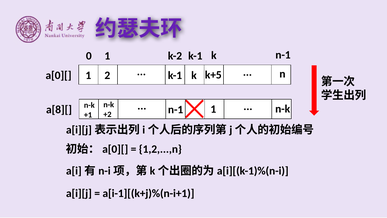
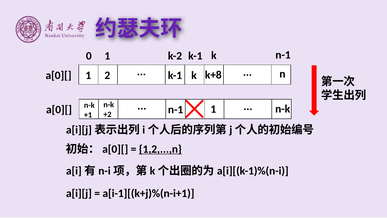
k+5: k+5 -> k+8 (213, 75)
a[8][: a[8][ -> a[0][ (59, 110)
1,2,...,n underline: none -> present (160, 149)
